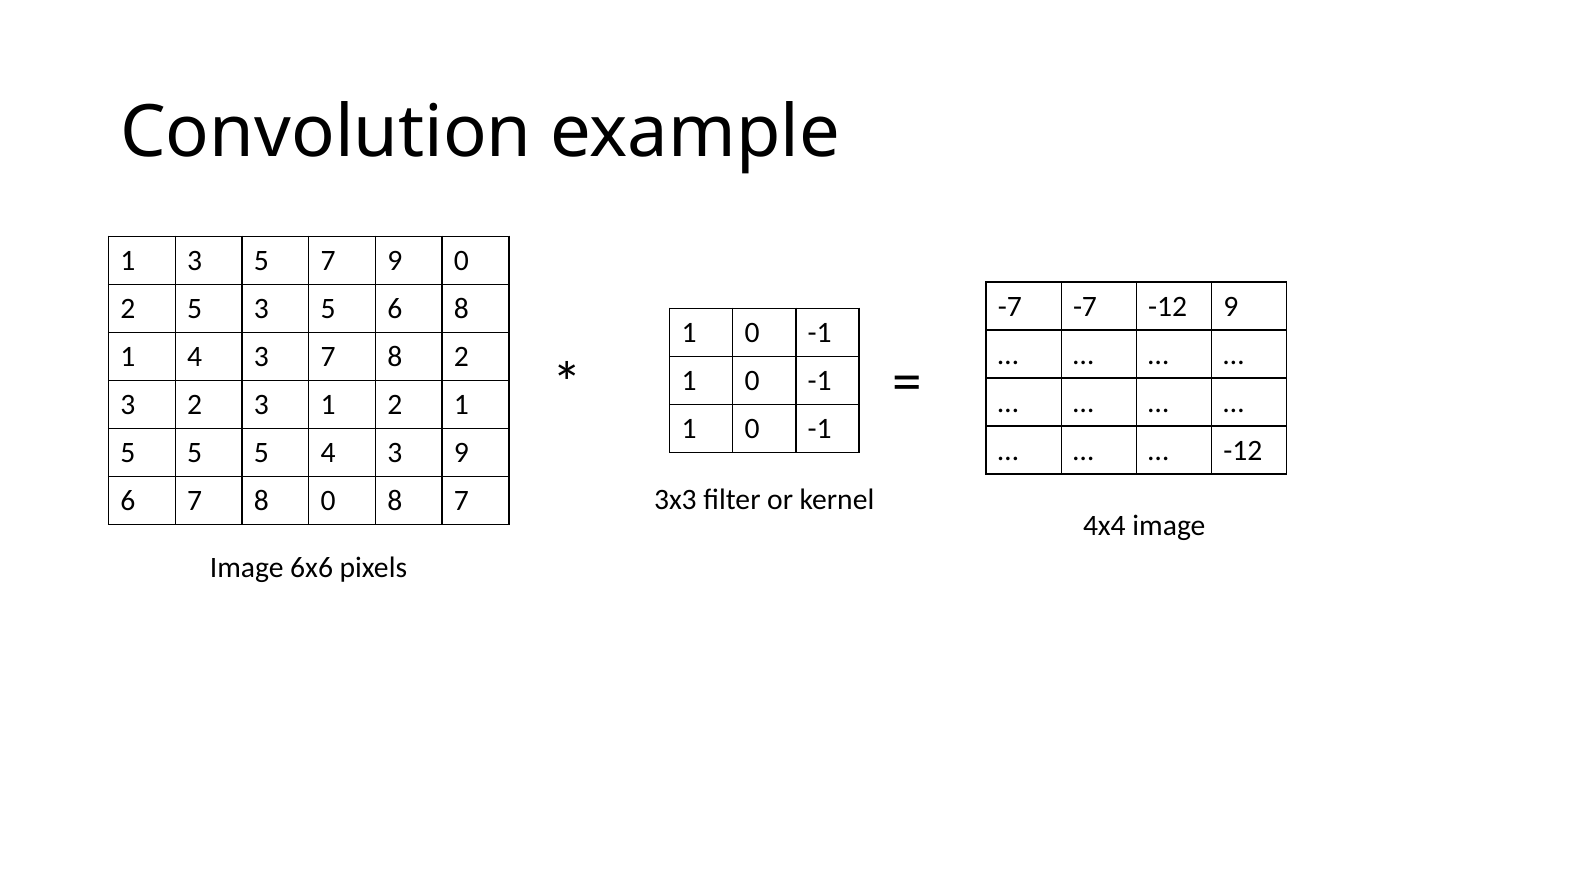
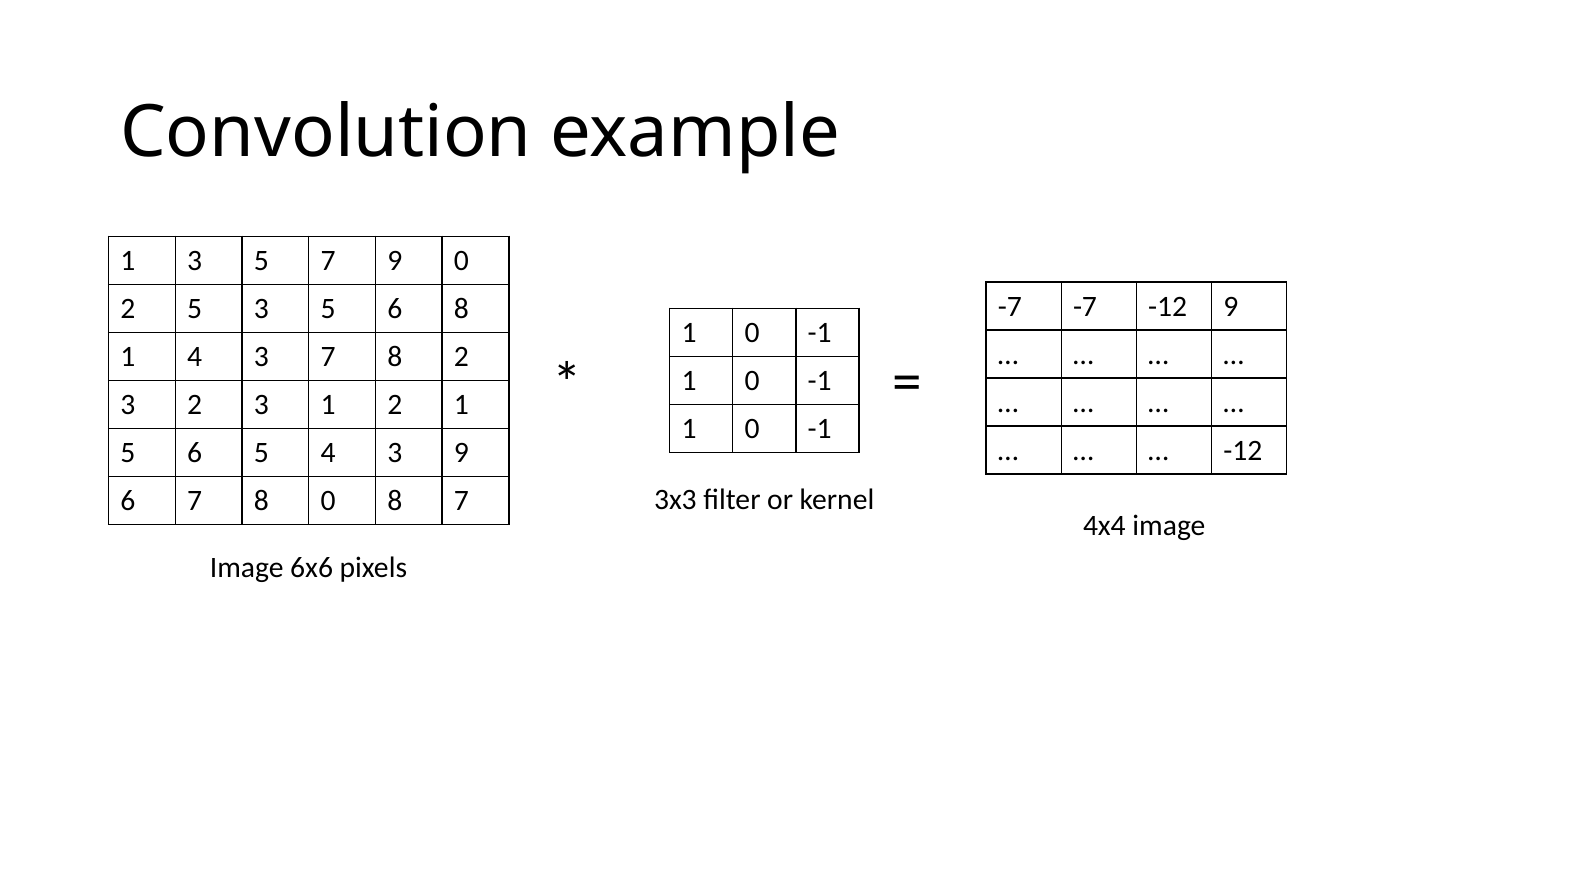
5: 5 -> 6 (195, 453)
